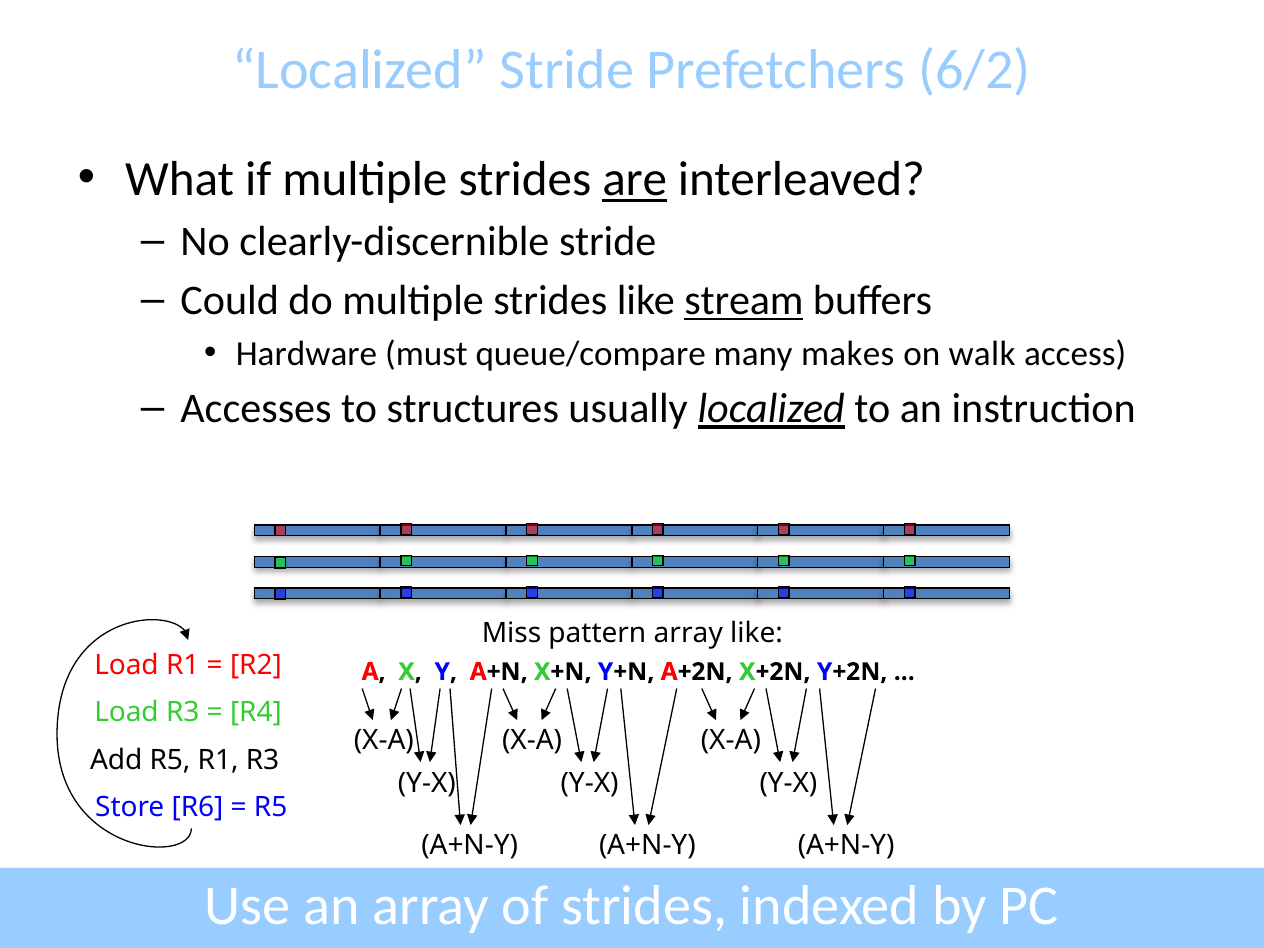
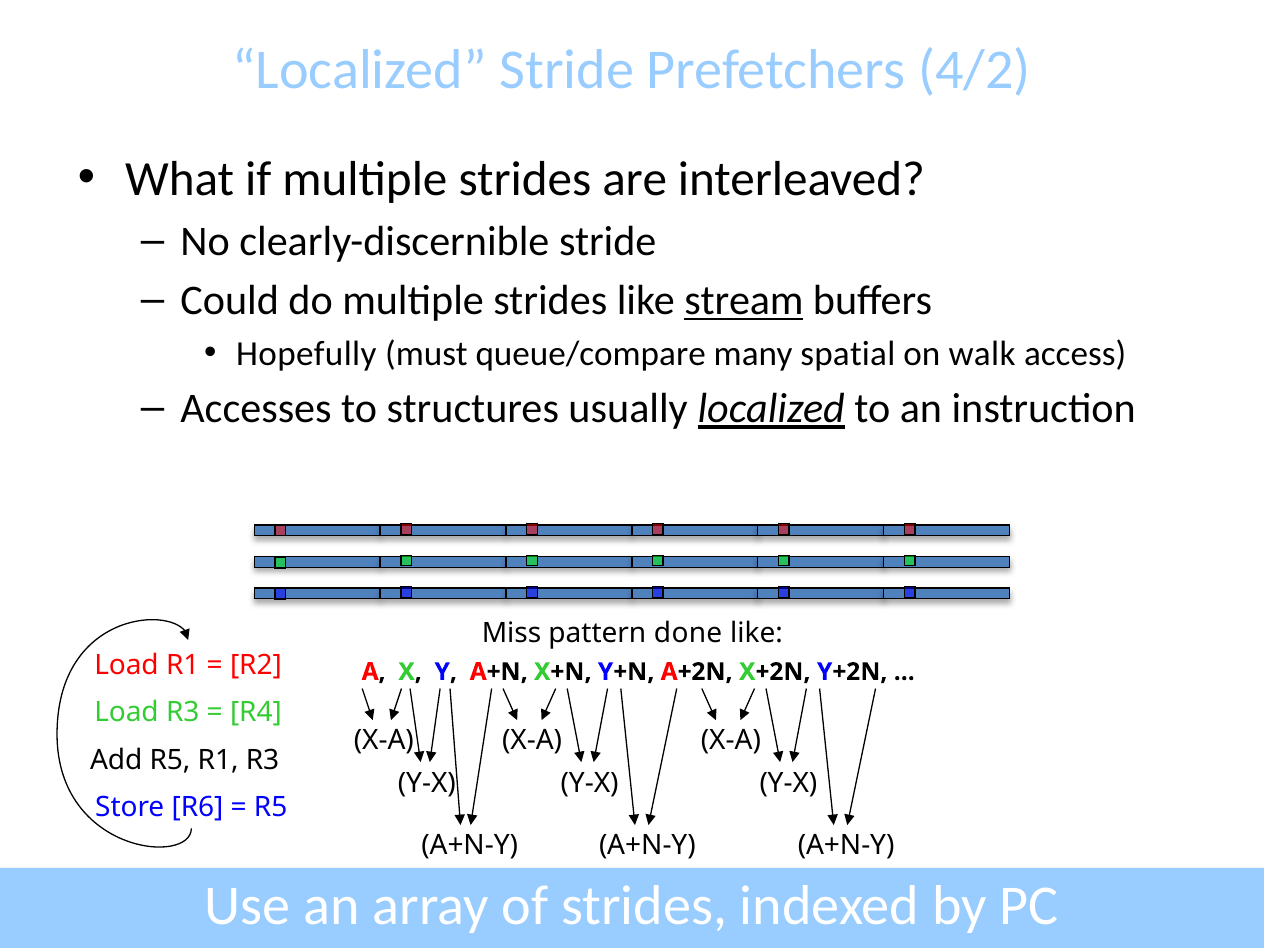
6/2: 6/2 -> 4/2 (975, 70)
are underline: present -> none (635, 179)
Hardware: Hardware -> Hopefully (306, 354)
makes: makes -> spatial (848, 354)
pattern array: array -> done (688, 634)
